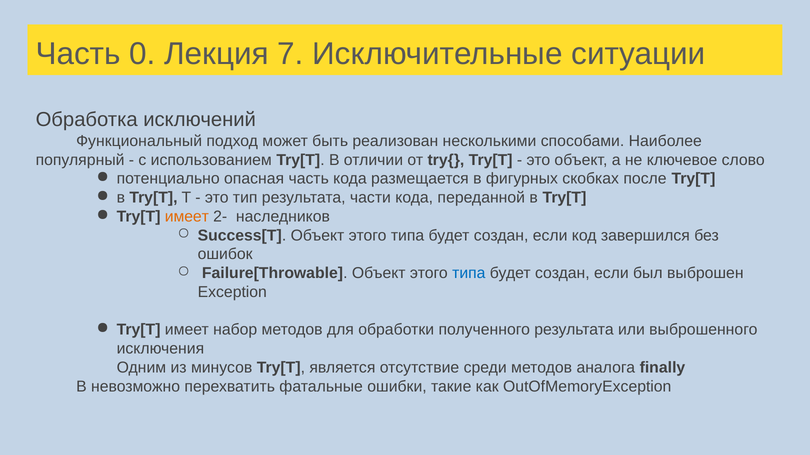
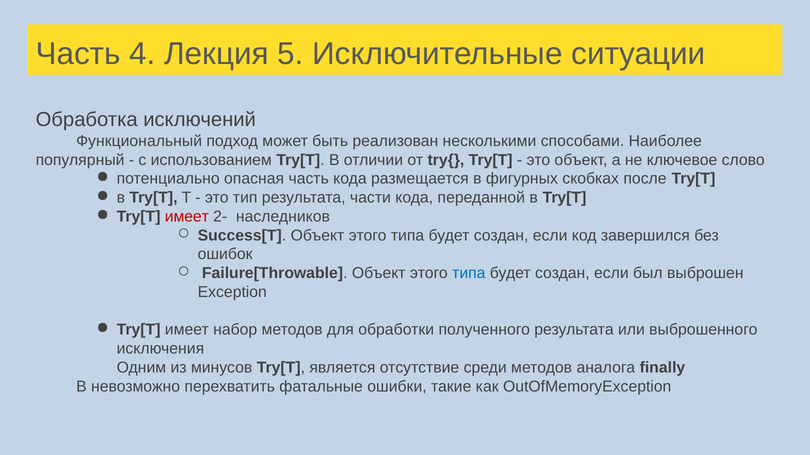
0: 0 -> 4 (142, 54)
7: 7 -> 5 (291, 54)
имеет colour: orange -> red (187, 217)
